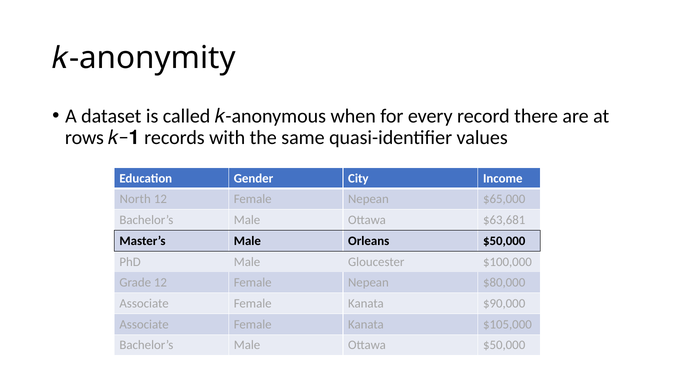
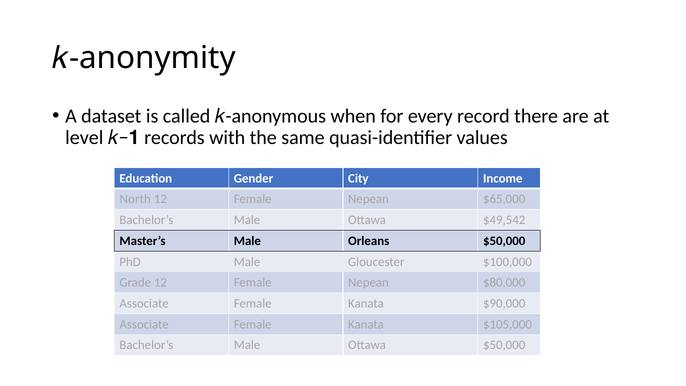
rows: rows -> level (84, 138)
$63,681: $63,681 -> $49,542 (504, 220)
